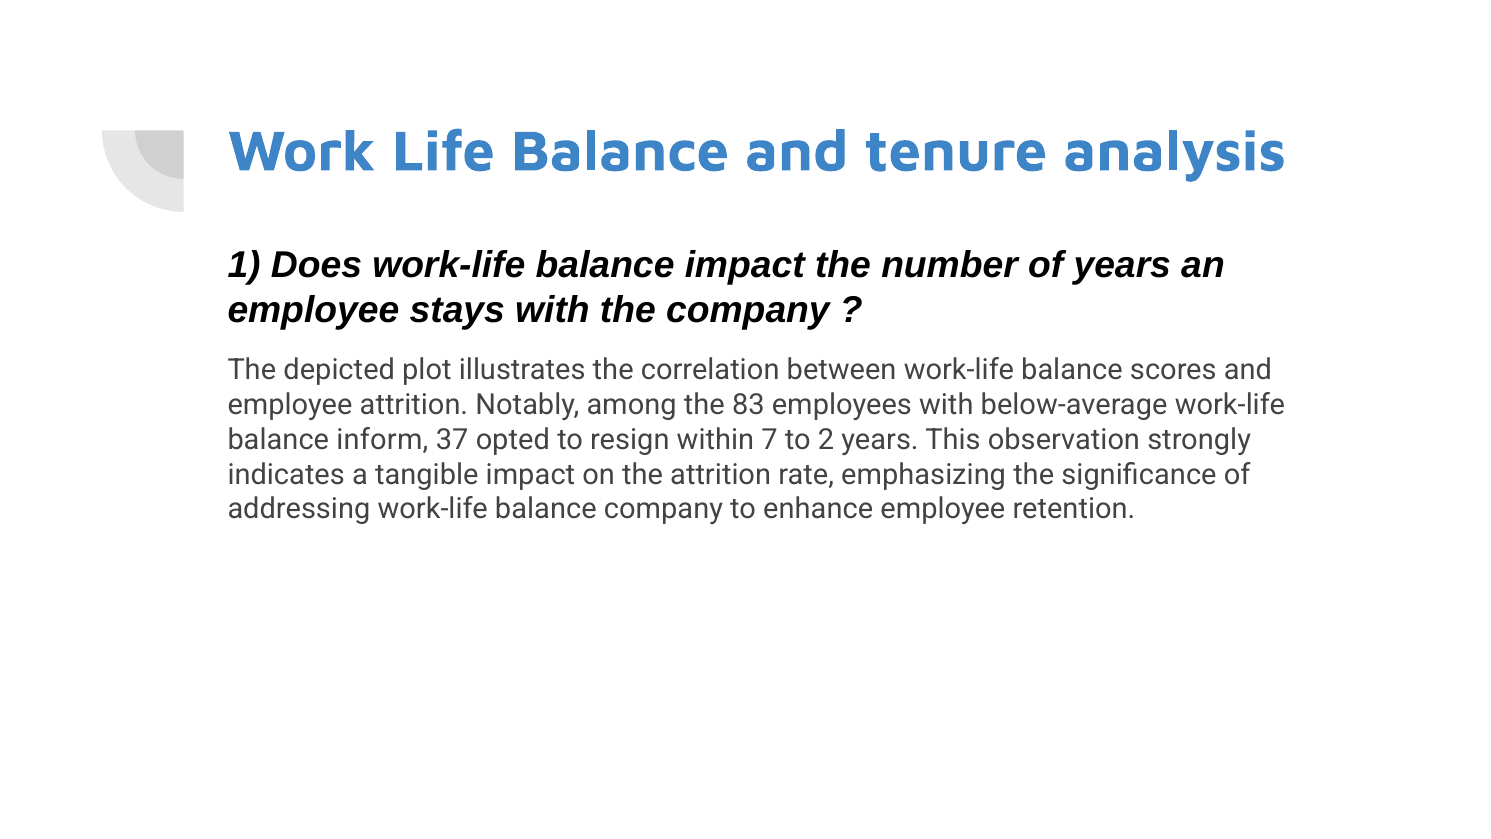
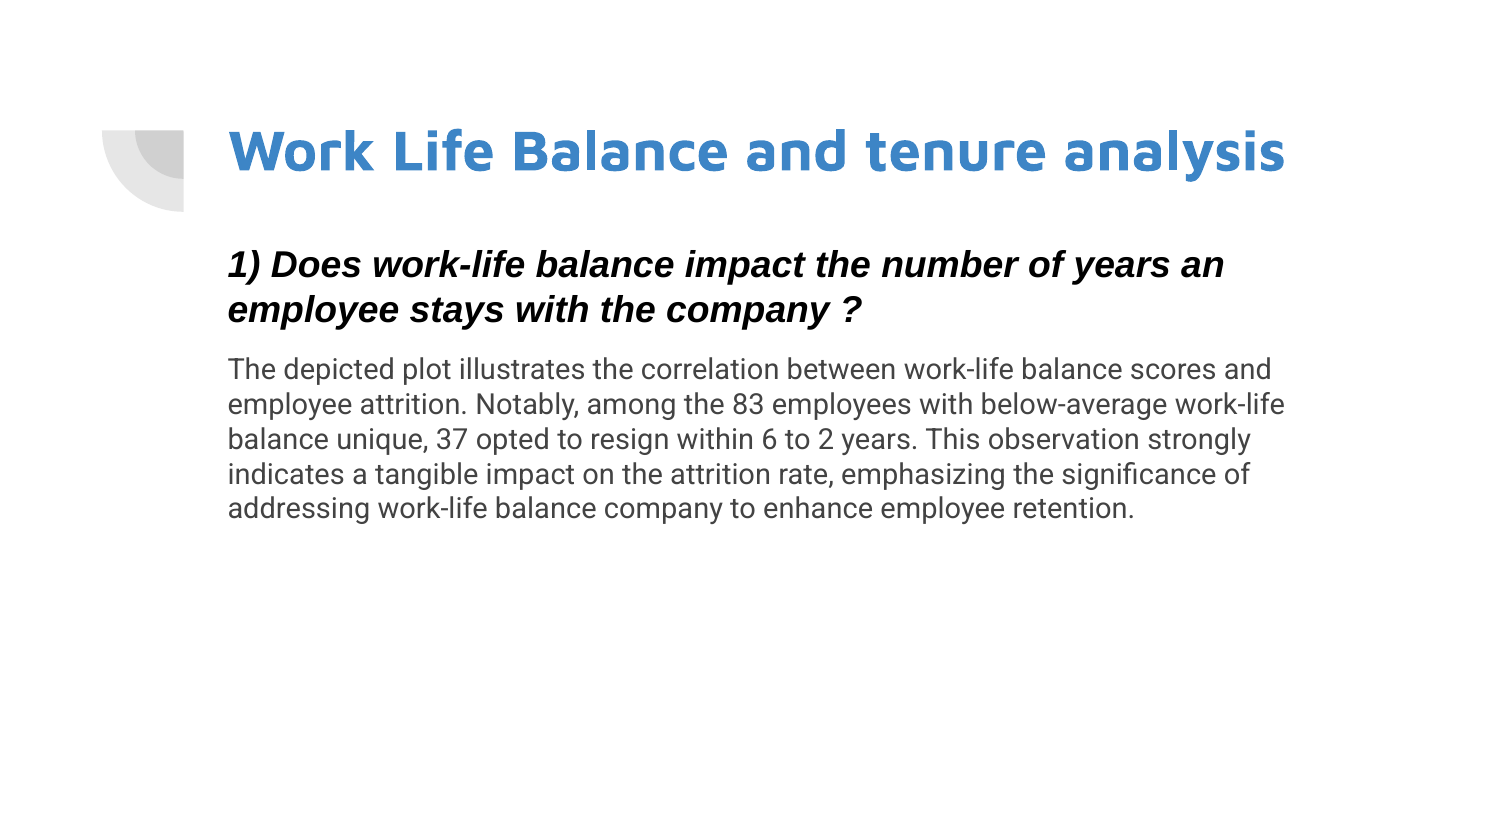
inform: inform -> unique (382, 439)
7: 7 -> 6 (769, 439)
